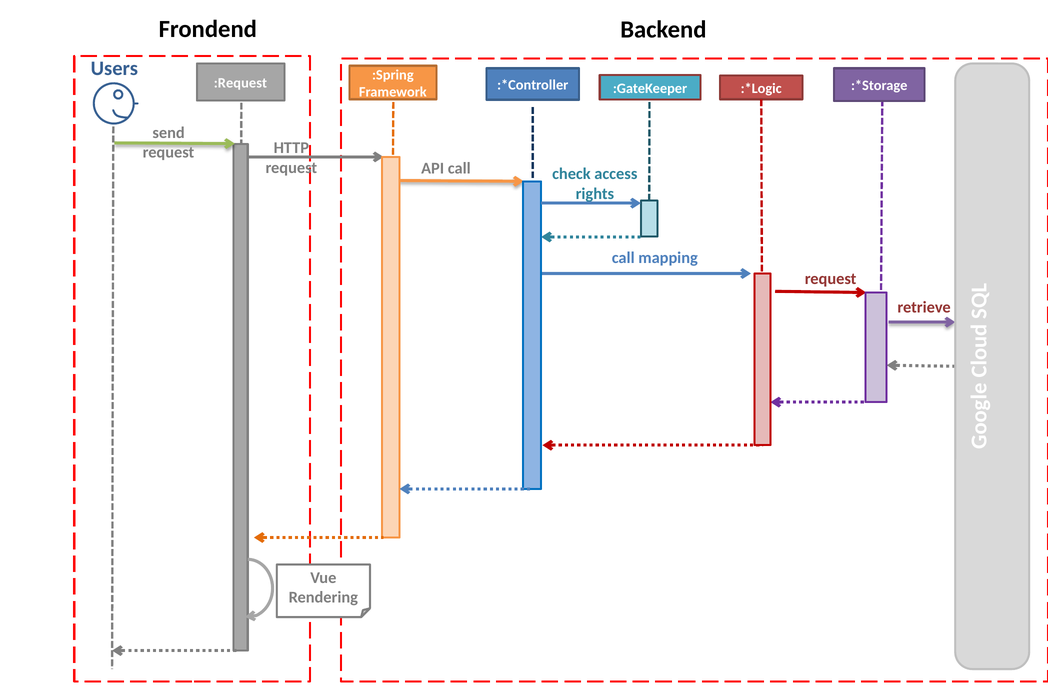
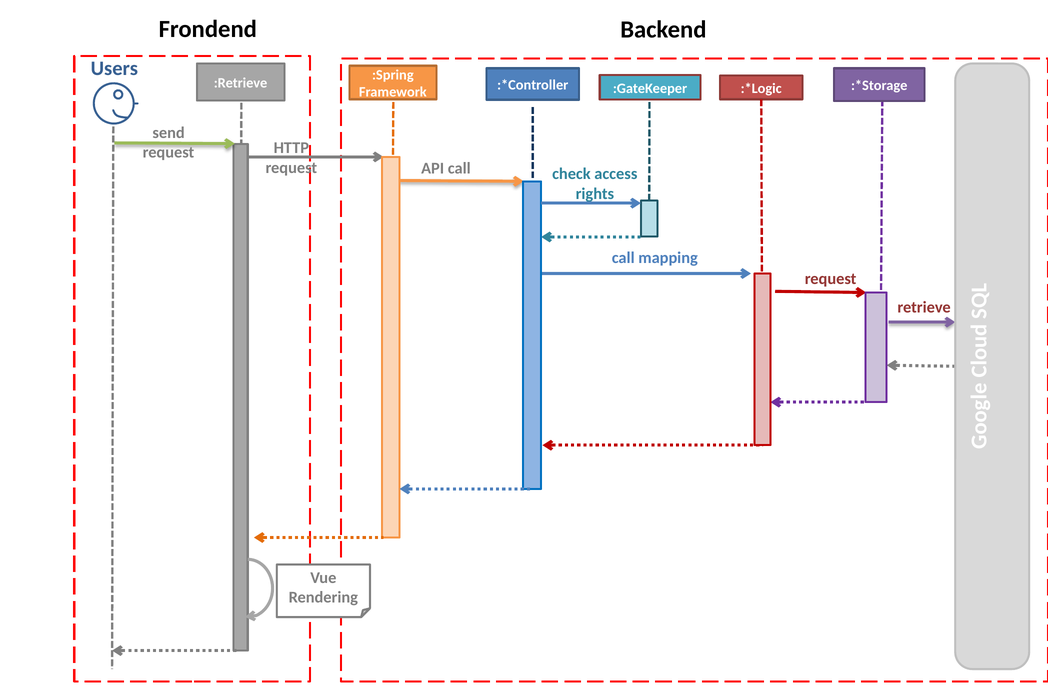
:Request: :Request -> :Retrieve (241, 83)
